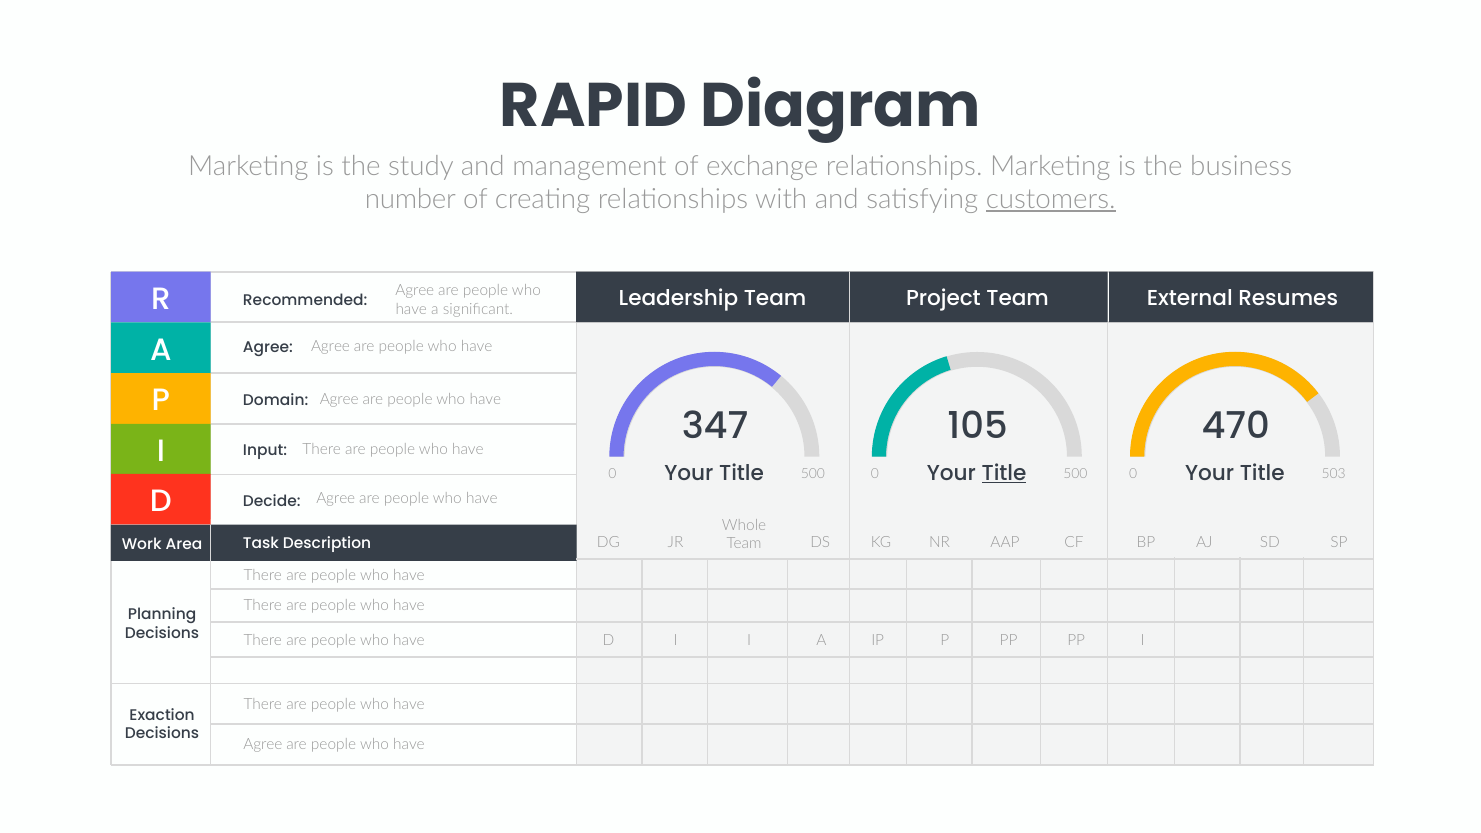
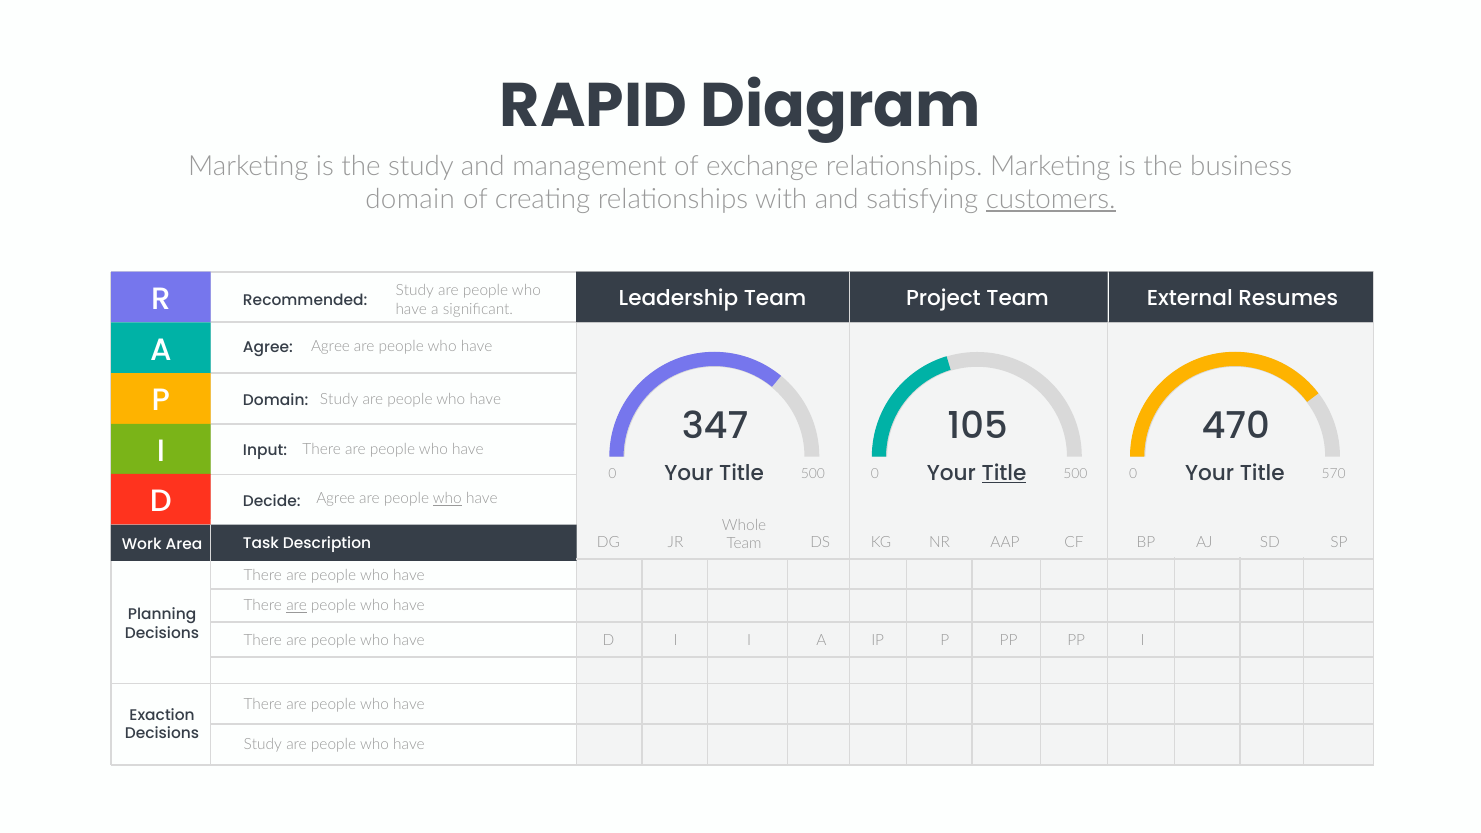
number: number -> domain (410, 199)
Agree: Agree -> Study (415, 291)
Agree: Agree -> Study (339, 400)
503: 503 -> 570 (1334, 474)
who underline: none -> present (447, 499)
are underline: none -> present (297, 606)
Agree: Agree -> Study (263, 745)
